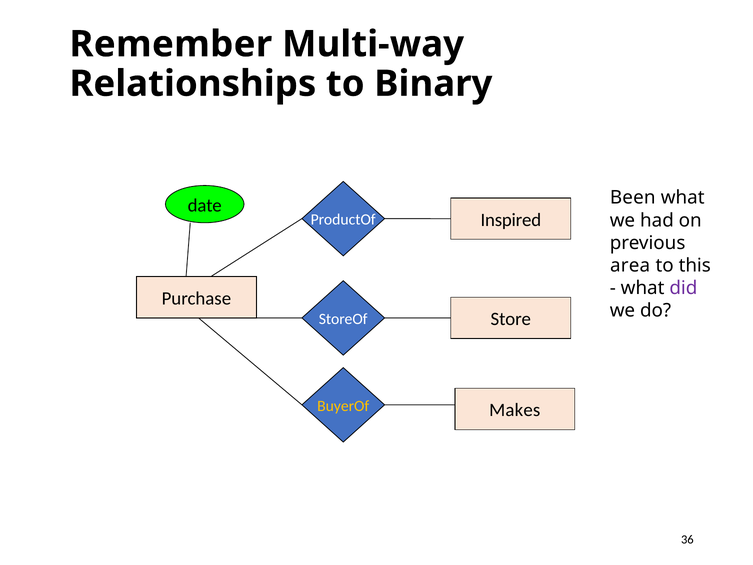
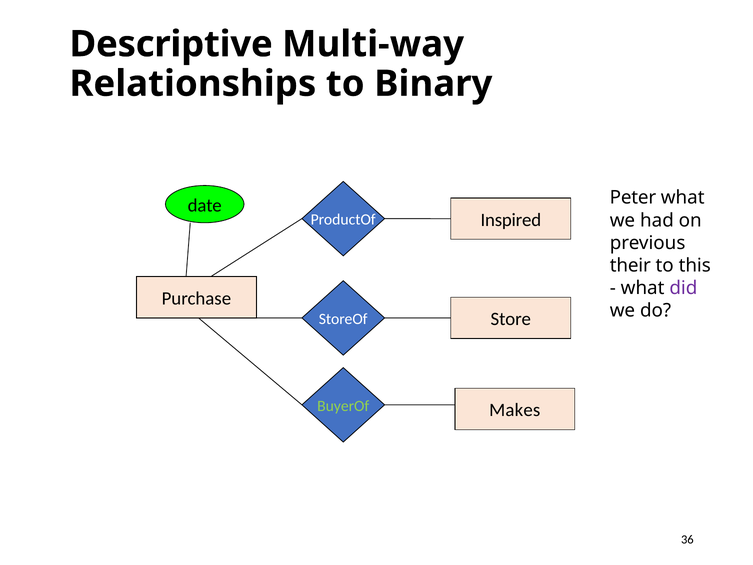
Remember: Remember -> Descriptive (171, 44)
Been: Been -> Peter (633, 198)
area: area -> their (630, 265)
BuyerOf colour: yellow -> light green (343, 406)
